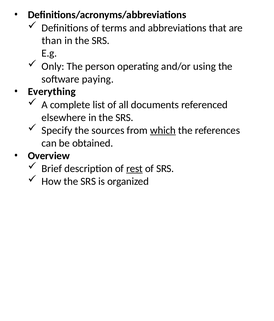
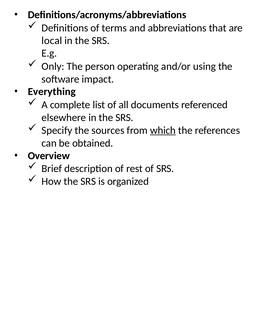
than: than -> local (52, 41)
paying: paying -> impact (98, 79)
rest underline: present -> none (134, 168)
